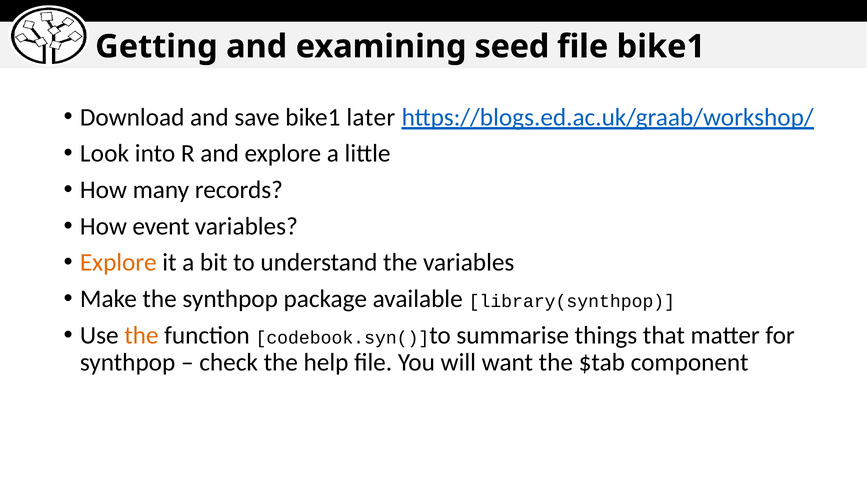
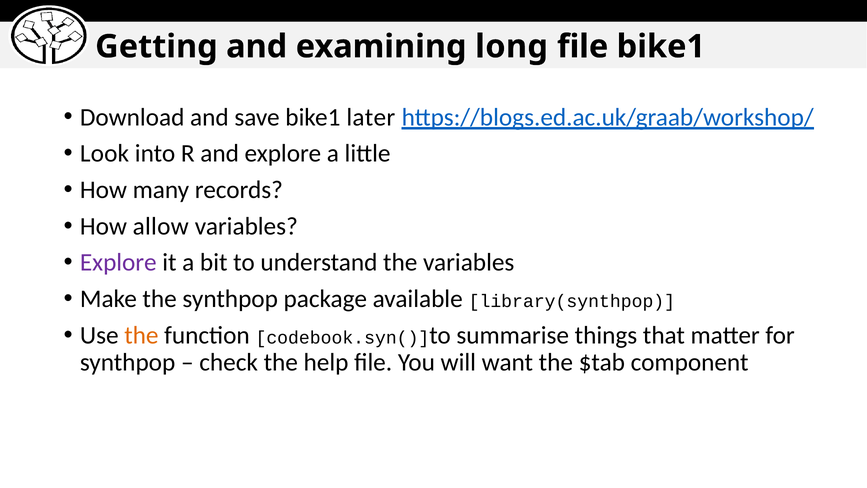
seed: seed -> long (512, 47)
event: event -> allow (161, 226)
Explore colour: orange -> purple (118, 262)
